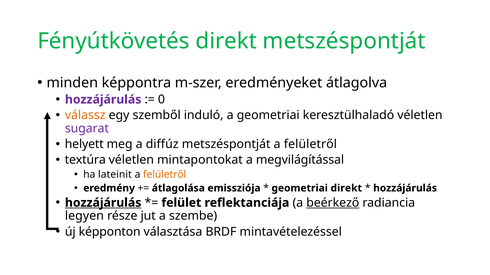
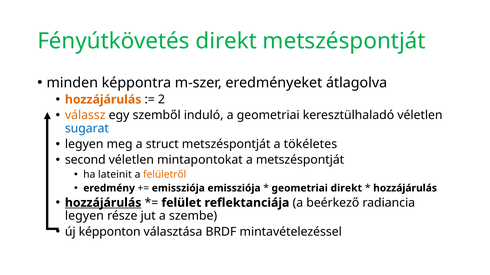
hozzájárulás colour: purple -> orange (103, 100)
0: 0 -> 2 (161, 100)
sugarat colour: purple -> blue (87, 129)
helyett: helyett -> legyen (84, 145)
diffúz: diffúz -> struct (162, 145)
metszéspontját a felületről: felületről -> tökéletes (310, 145)
textúra: textúra -> second (85, 160)
a megvilágítással: megvilágítással -> metszéspontját (300, 160)
átlagolása: átlagolása -> emissziója (178, 189)
beérkező underline: present -> none (333, 203)
